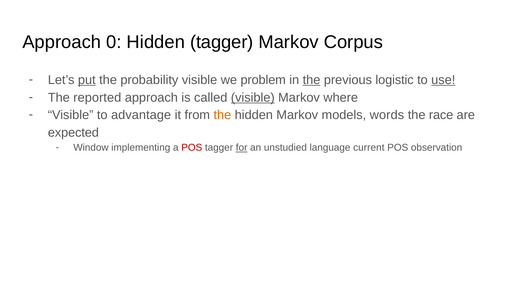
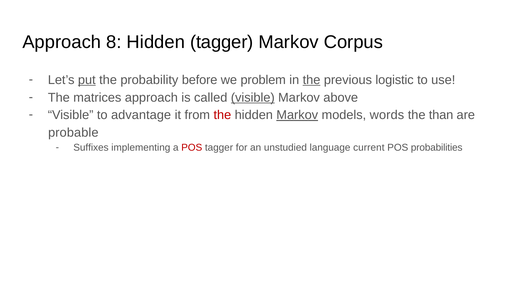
0: 0 -> 8 (114, 42)
probability visible: visible -> before (200, 80)
use underline: present -> none (443, 80)
reported: reported -> matrices (97, 98)
where: where -> above (341, 98)
the colour: orange -> red (222, 115)
Markov underline: none -> present (297, 115)
race: race -> than (441, 115)
expected: expected -> probable (73, 133)
Window: Window -> Suffixes (91, 148)
for underline: present -> none (242, 148)
observation: observation -> probabilities (437, 148)
